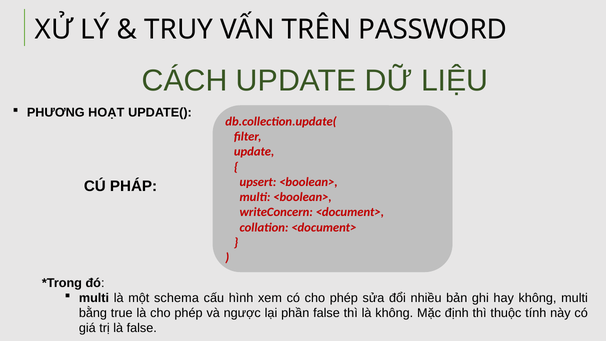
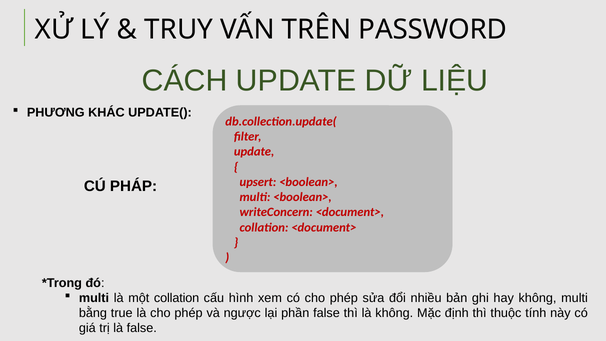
HOẠT: HOẠT -> KHÁC (106, 112)
một schema: schema -> collation (177, 298)
